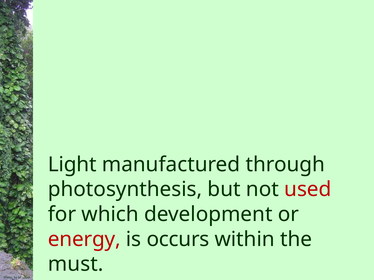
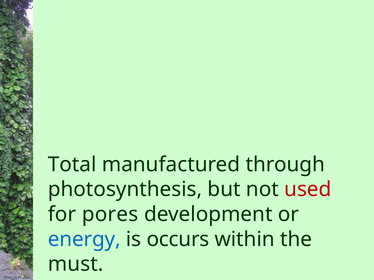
Light: Light -> Total (72, 165)
which: which -> pores (110, 215)
energy colour: red -> blue (84, 240)
